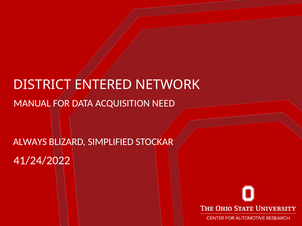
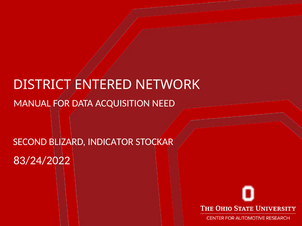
ALWAYS: ALWAYS -> SECOND (30, 142)
SIMPLIFIED: SIMPLIFIED -> INDICATOR (111, 142)
41/24/2022: 41/24/2022 -> 83/24/2022 (42, 161)
